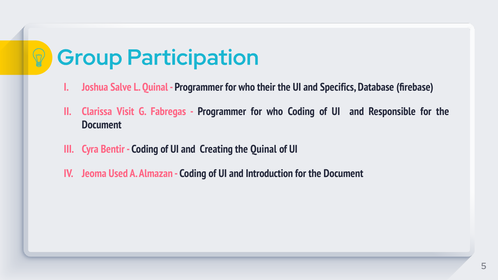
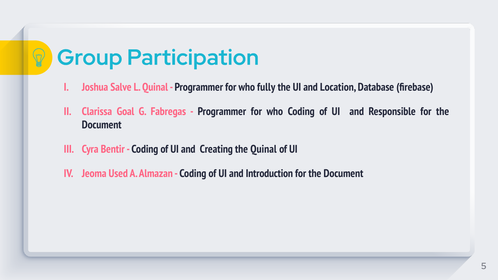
their: their -> fully (266, 87)
Specifics: Specifics -> Location (338, 87)
Visit: Visit -> Goal (125, 112)
